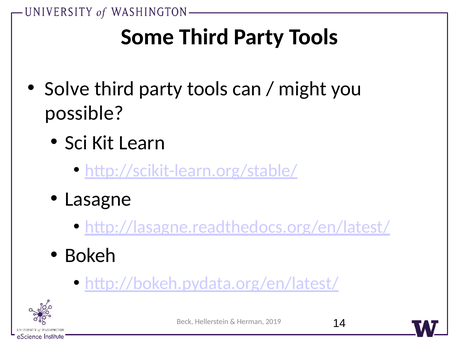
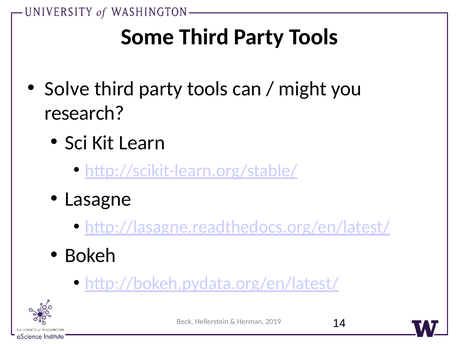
possible: possible -> research (84, 113)
